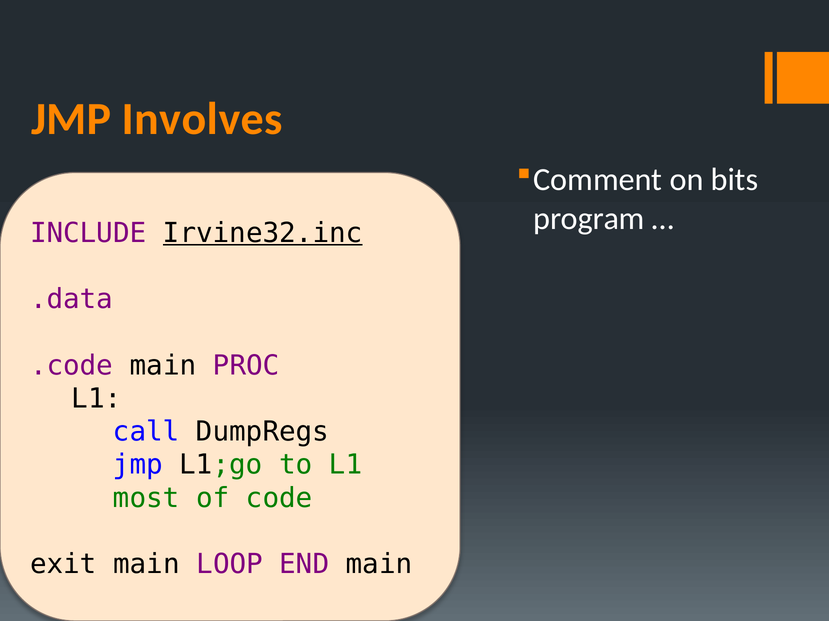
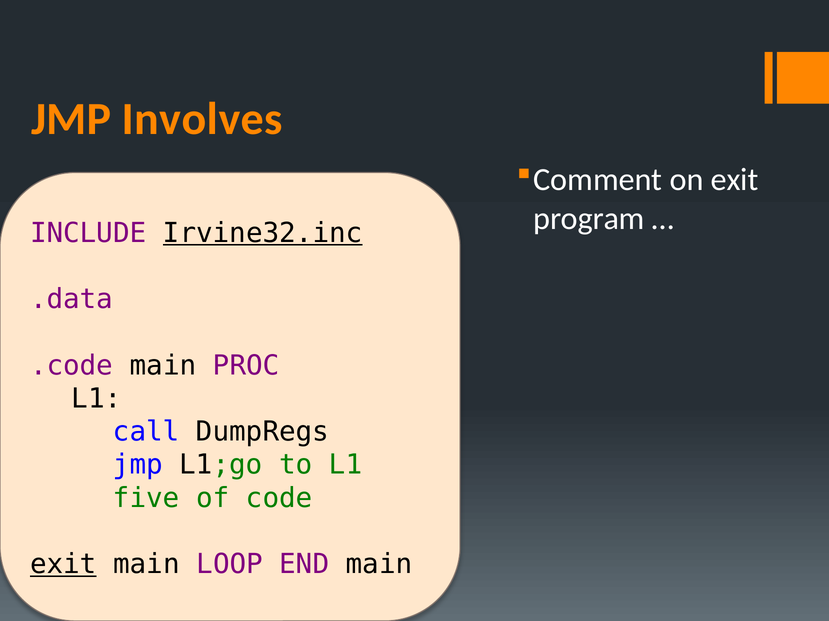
on bits: bits -> exit (735, 180)
most: most -> five (146, 499)
exit underline: none -> present (63, 565)
